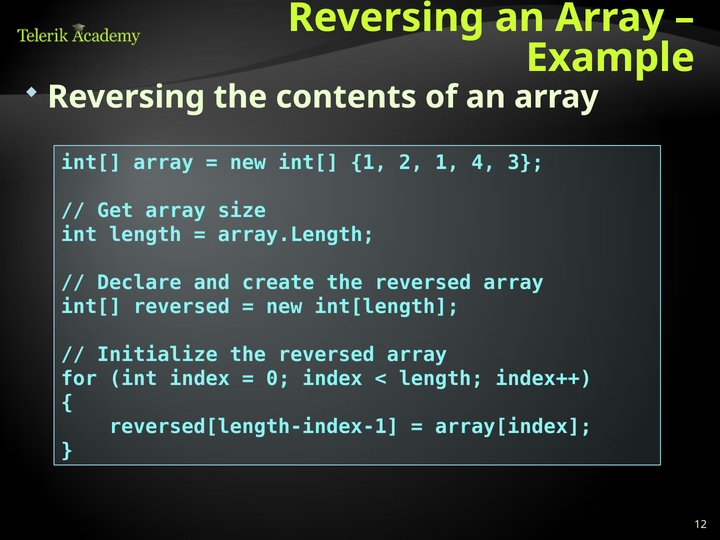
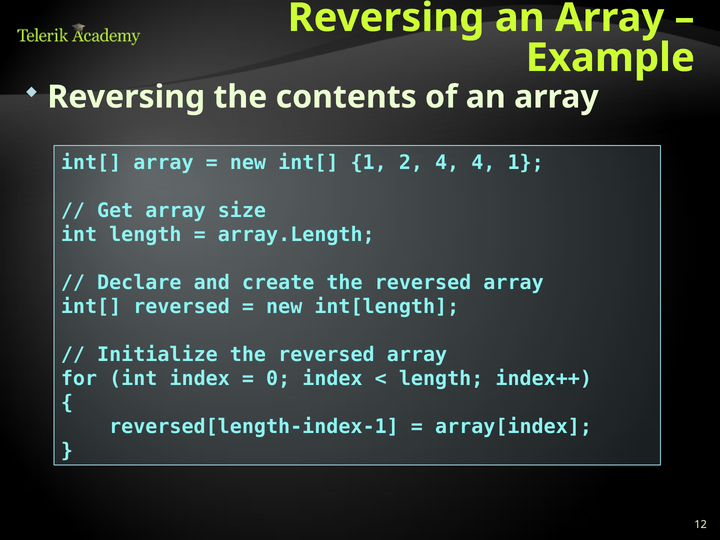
2 1: 1 -> 4 (447, 163)
4 3: 3 -> 1 (526, 163)
